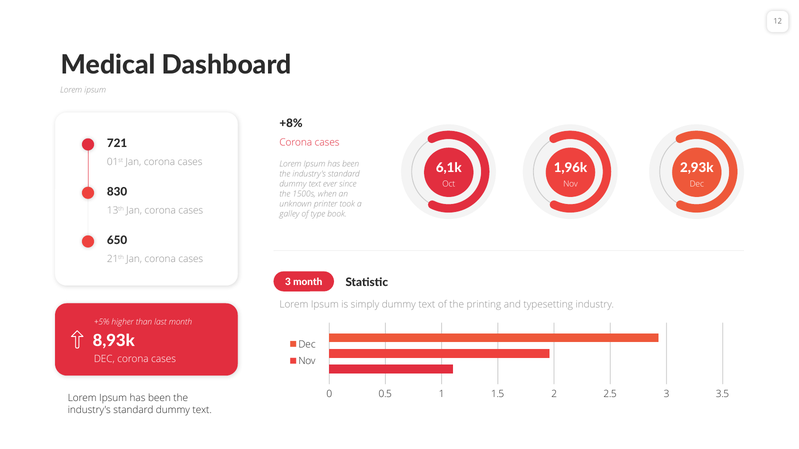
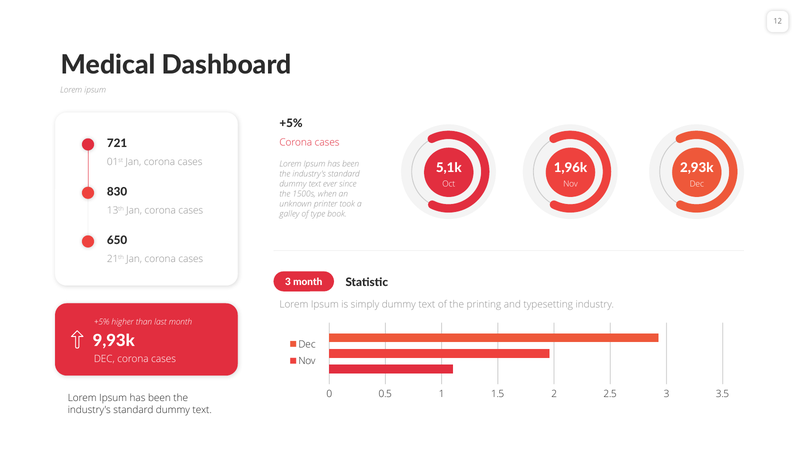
+8%: +8% -> +5% (291, 124)
6,1k: 6,1k -> 5,1k (449, 168)
8,93k: 8,93k -> 9,93k (114, 341)
